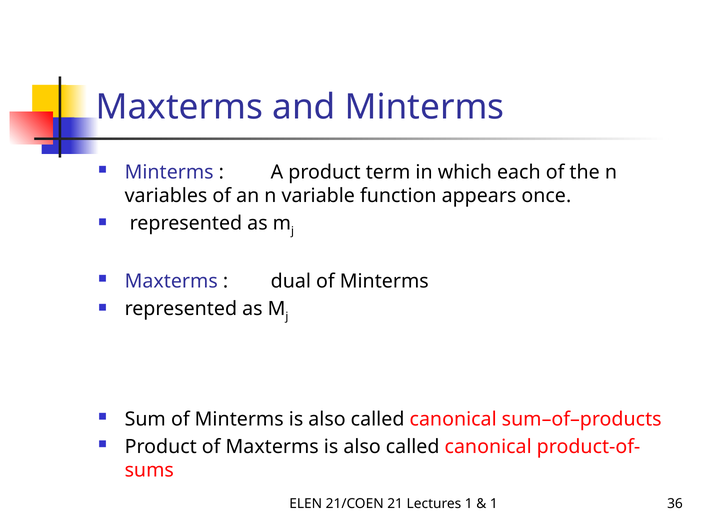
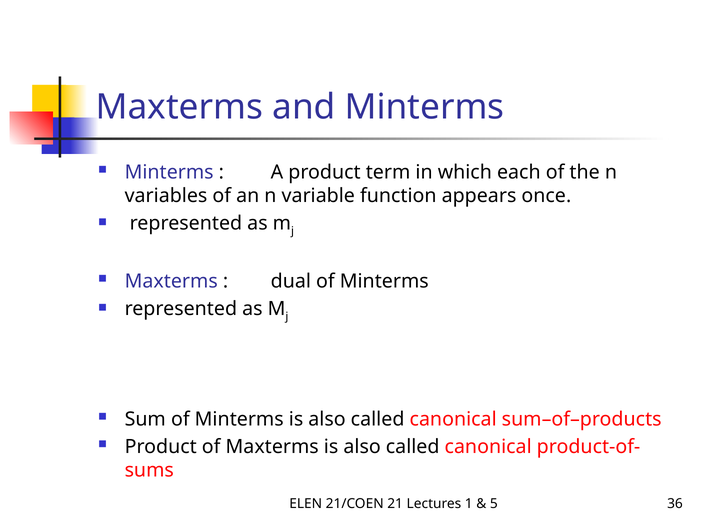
1: 1 -> 5 (494, 504)
